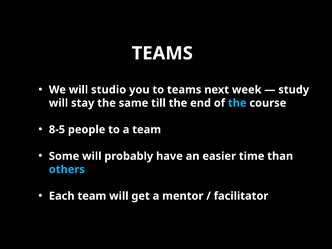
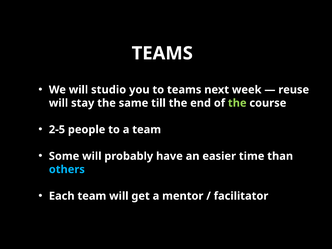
study: study -> reuse (294, 90)
the colour: light blue -> light green (237, 103)
8-5: 8-5 -> 2-5 (57, 130)
